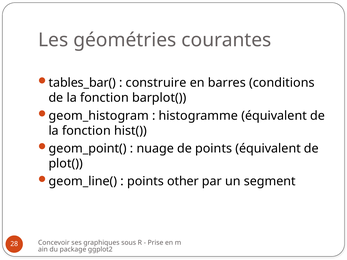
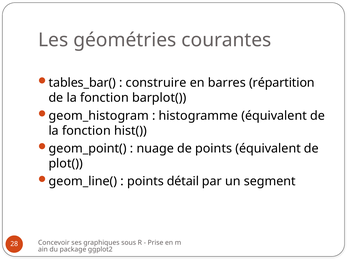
conditions: conditions -> répartition (282, 83)
other: other -> détail (183, 181)
